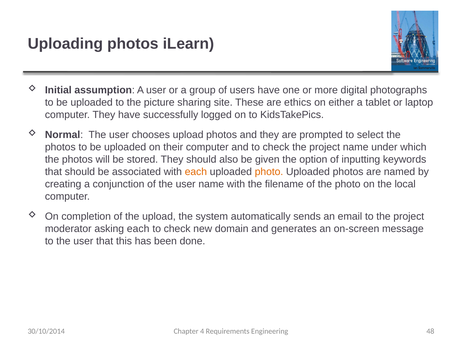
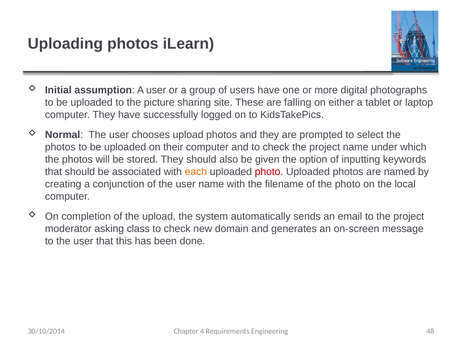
ethics: ethics -> falling (298, 102)
photo colour: orange -> red (269, 172)
asking each: each -> class (138, 229)
